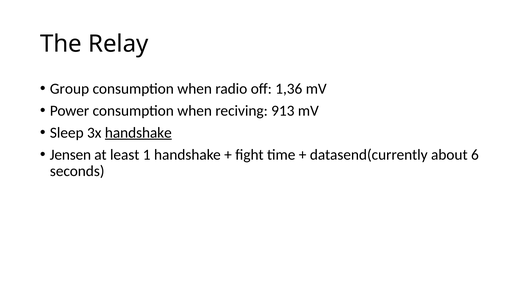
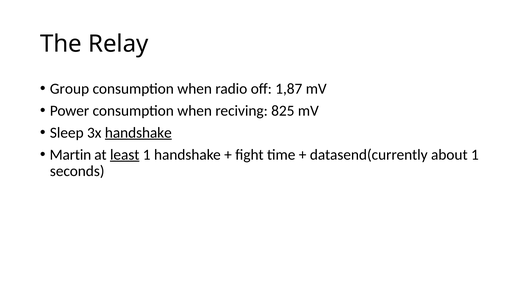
1,36: 1,36 -> 1,87 (289, 89)
913: 913 -> 825 (283, 111)
Jensen: Jensen -> Martin (70, 155)
least underline: none -> present (125, 155)
about 6: 6 -> 1 (475, 155)
